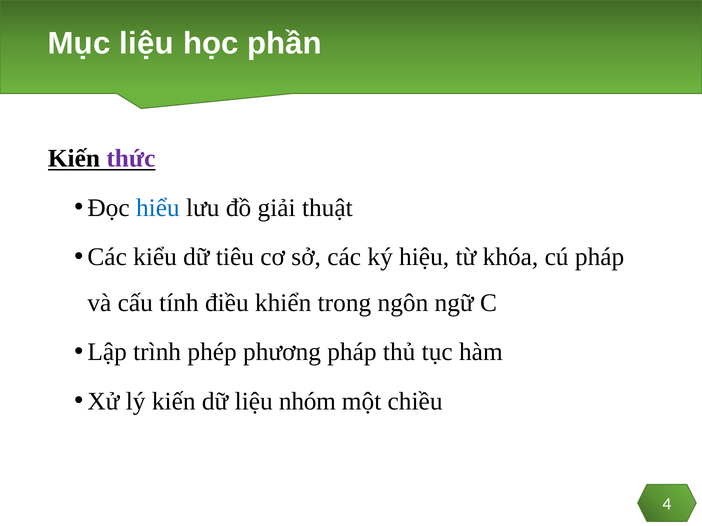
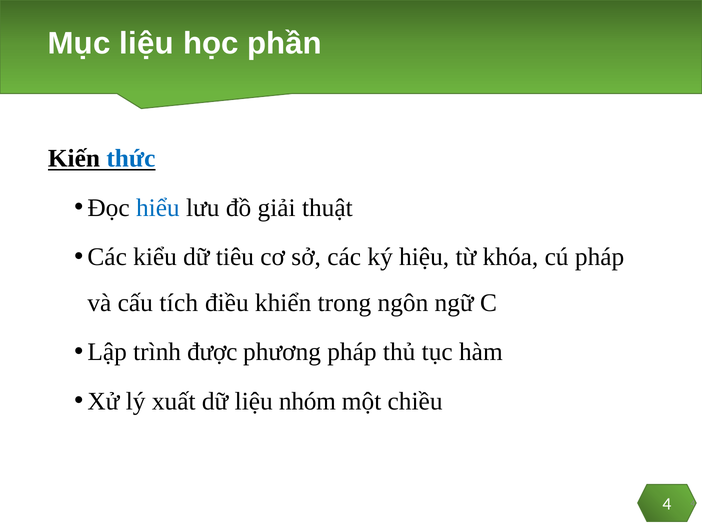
thức colour: purple -> blue (131, 159)
tính: tính -> tích (179, 303)
phép: phép -> được (212, 352)
lý kiến: kiến -> xuất (174, 402)
